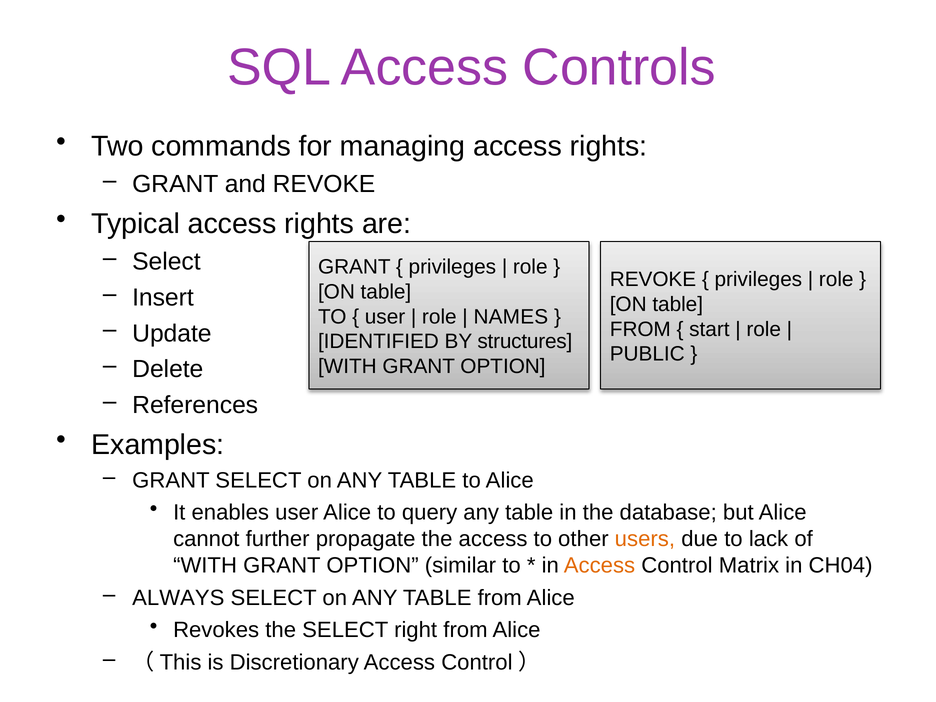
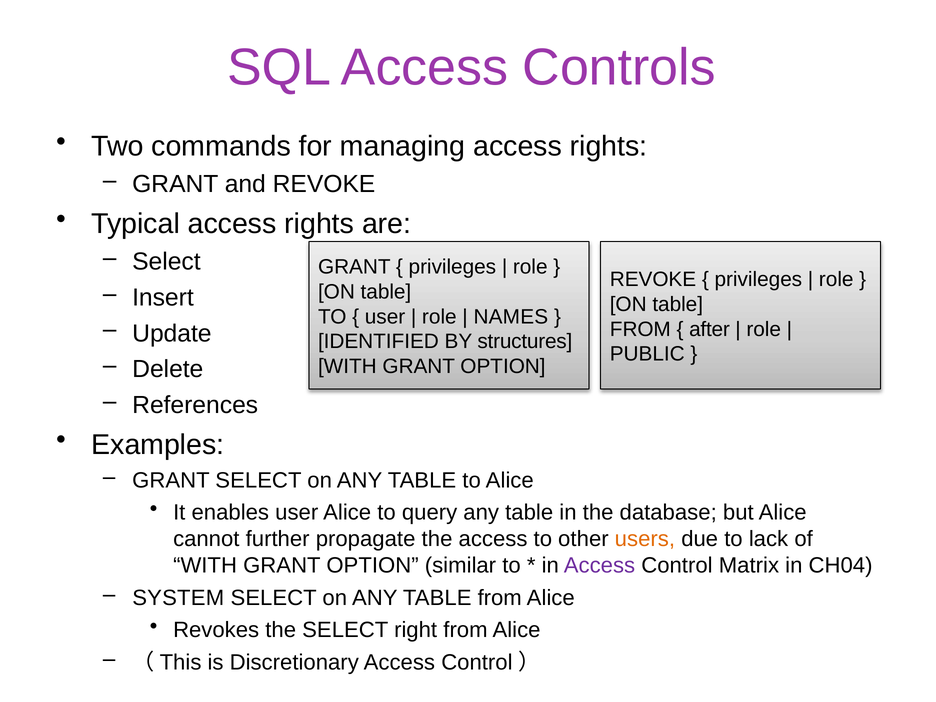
start: start -> after (709, 329)
Access colour: orange -> purple (599, 566)
ALWAYS: ALWAYS -> SYSTEM (178, 598)
